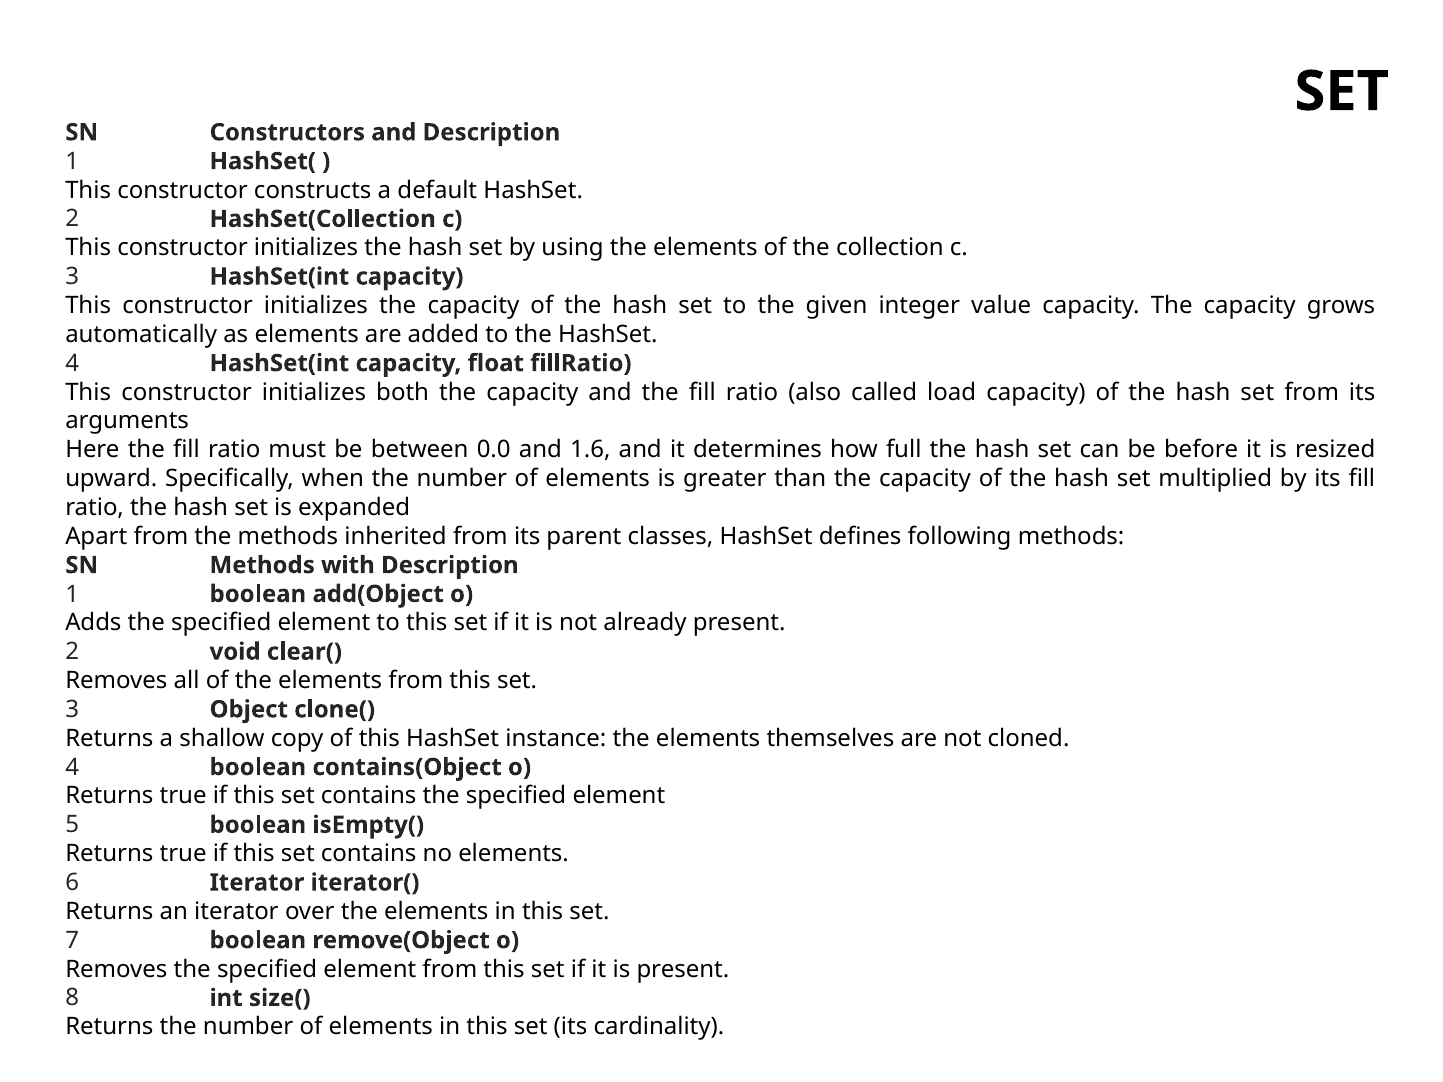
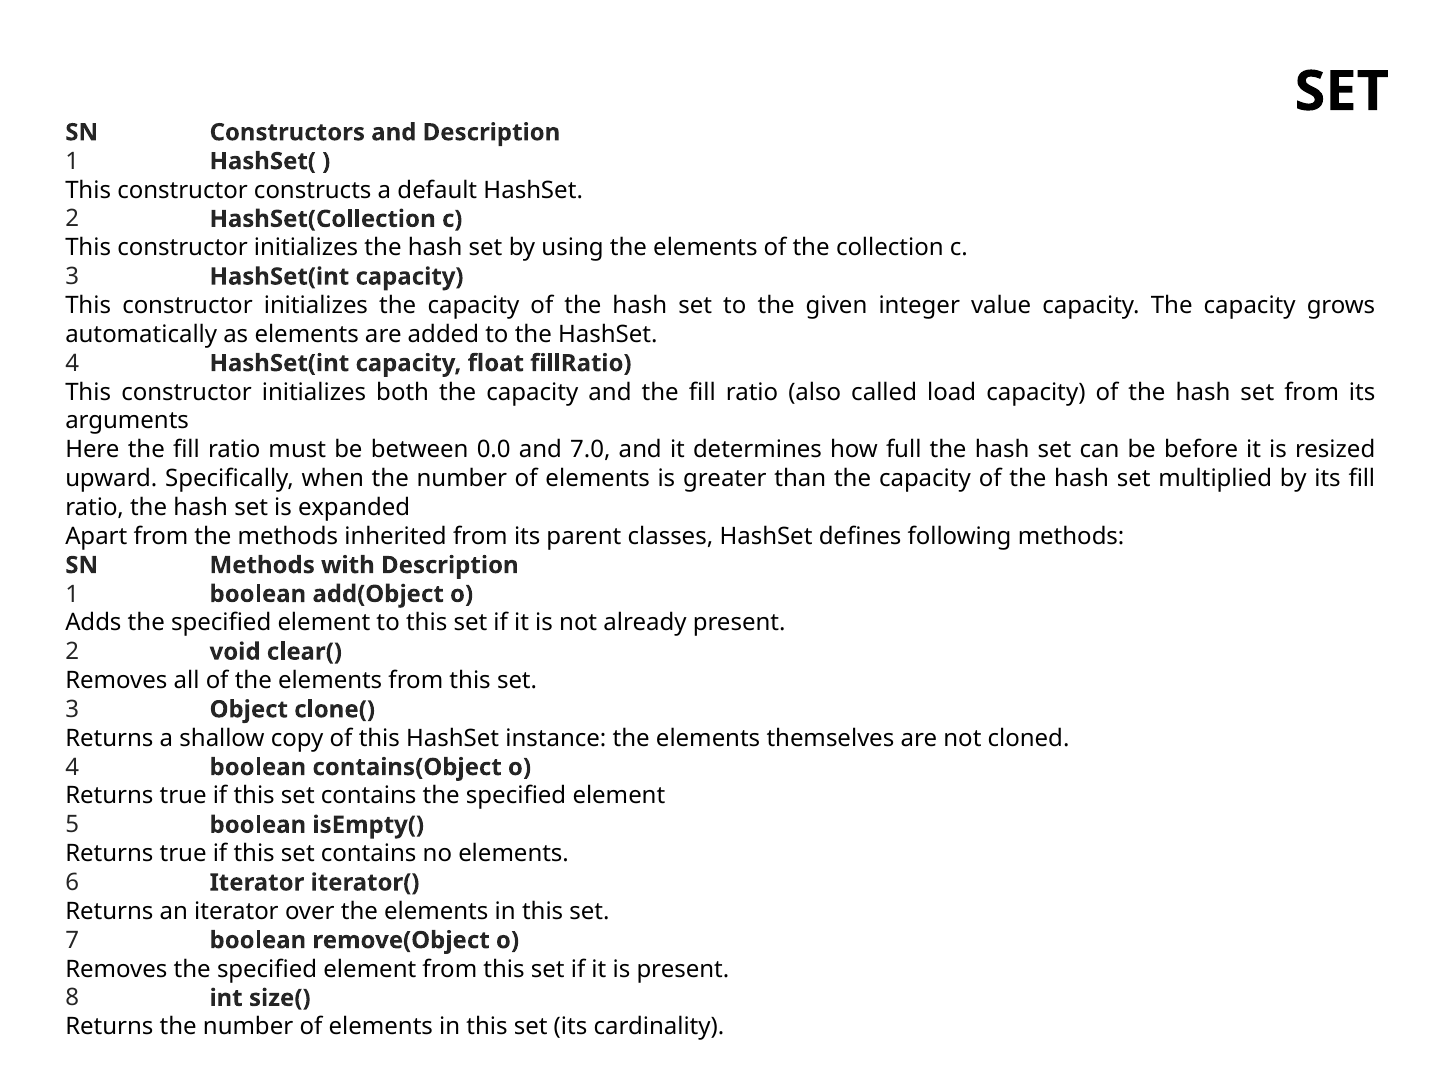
1.6: 1.6 -> 7.0 (590, 450)
